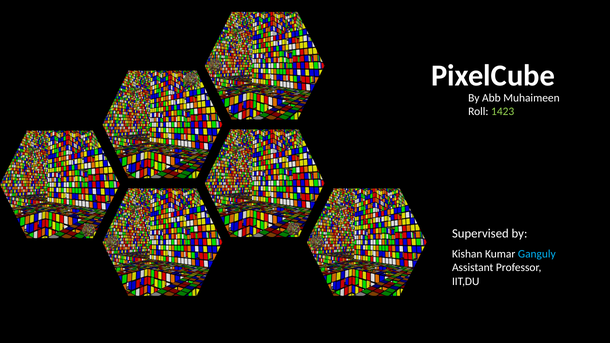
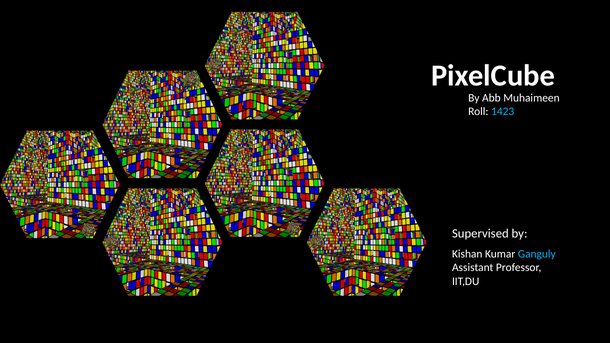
1423 colour: light green -> light blue (503, 112)
